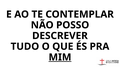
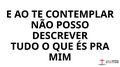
MIM underline: present -> none (60, 58)
